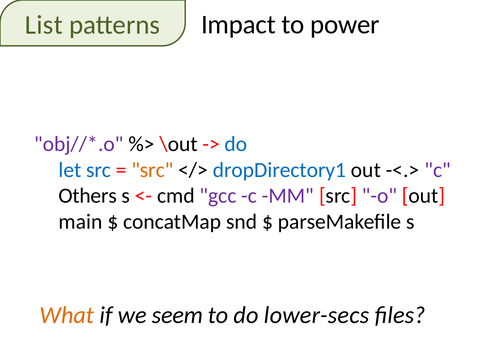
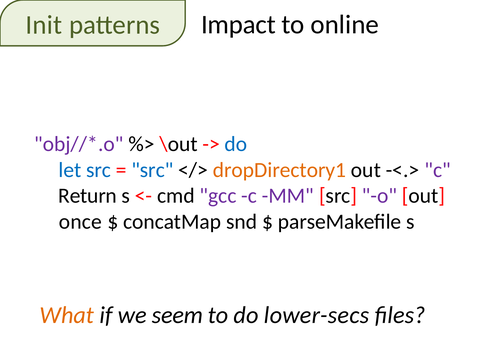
List: List -> Init (44, 25)
power: power -> online (345, 24)
src colour: orange -> blue (152, 170)
dropDirectory1 colour: blue -> orange (280, 170)
Others: Others -> Return (88, 196)
main: main -> once (80, 222)
